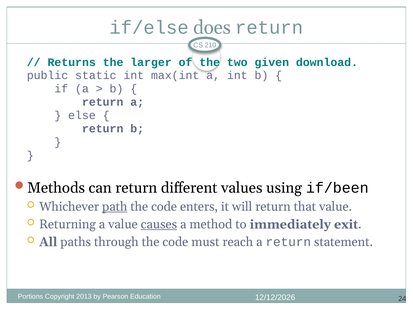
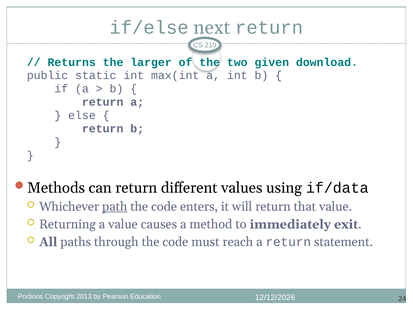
does: does -> next (212, 27)
if/been: if/been -> if/data (337, 188)
causes underline: present -> none (159, 224)
